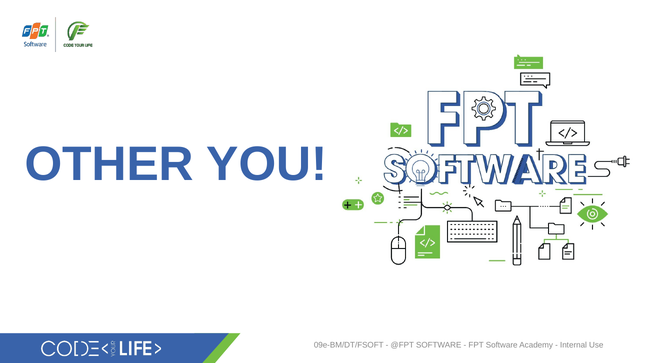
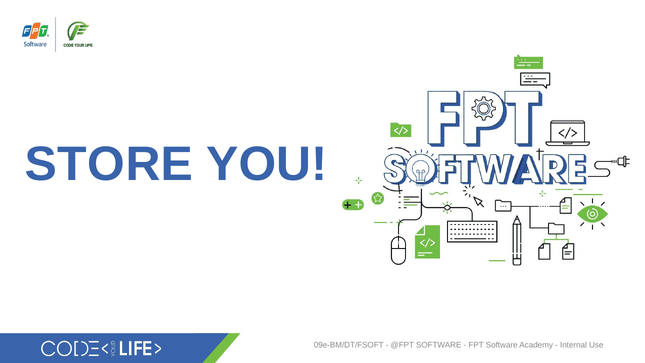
OTHER: OTHER -> STORE (109, 164)
